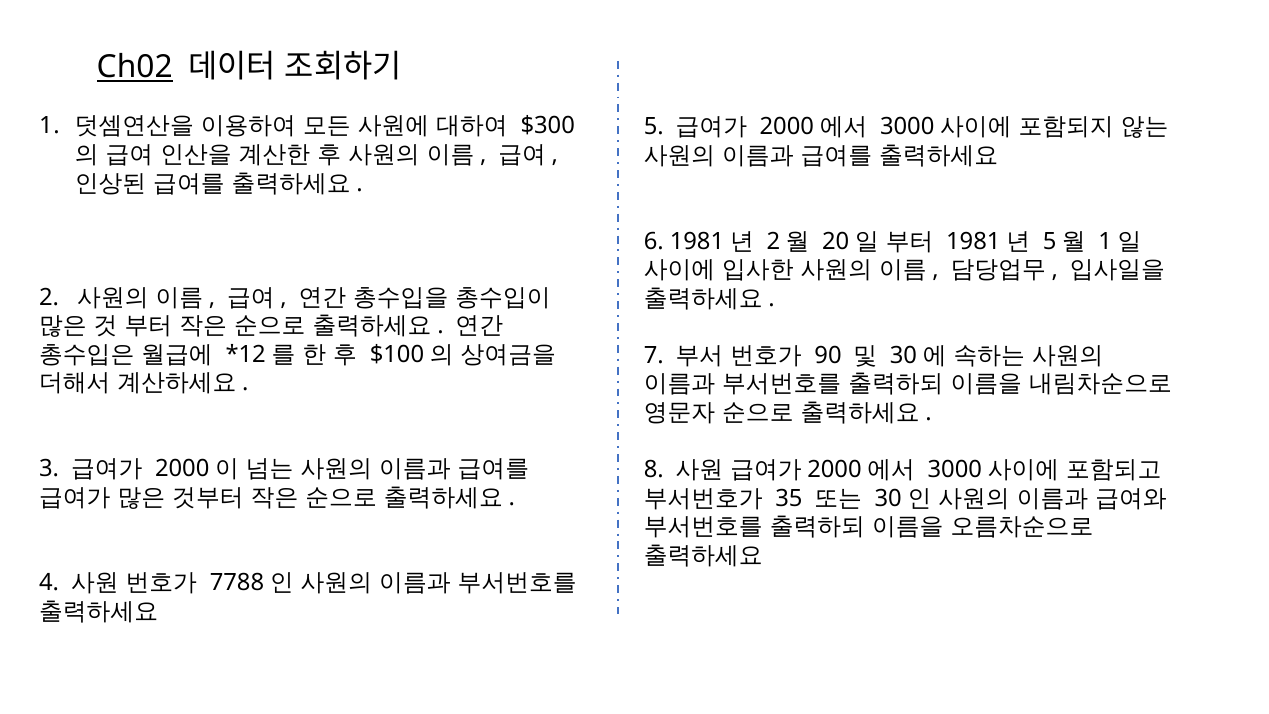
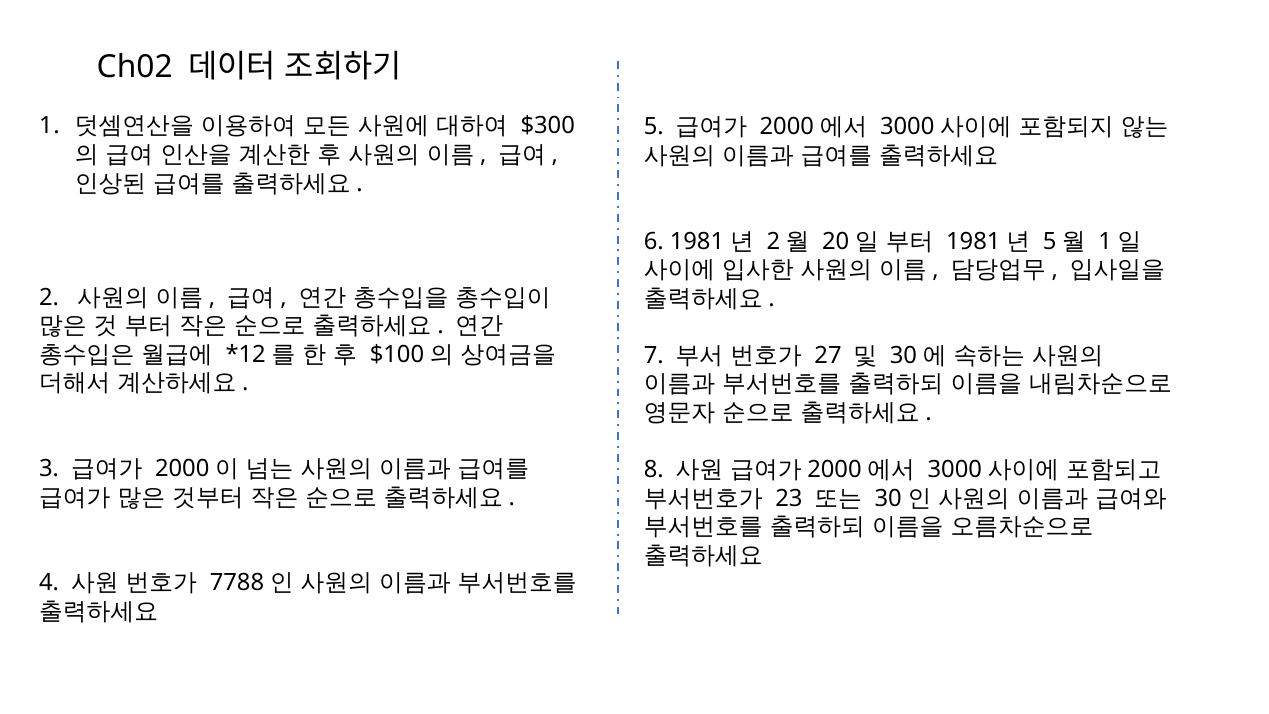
Ch02 underline: present -> none (135, 67)
90: 90 -> 27 (828, 355)
35: 35 -> 23 (789, 498)
